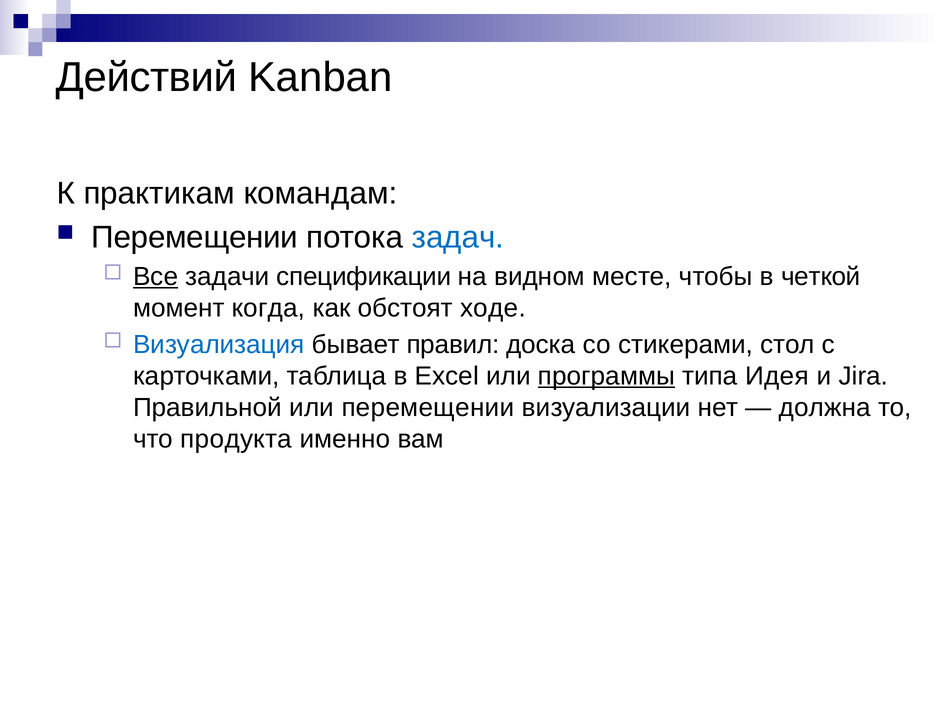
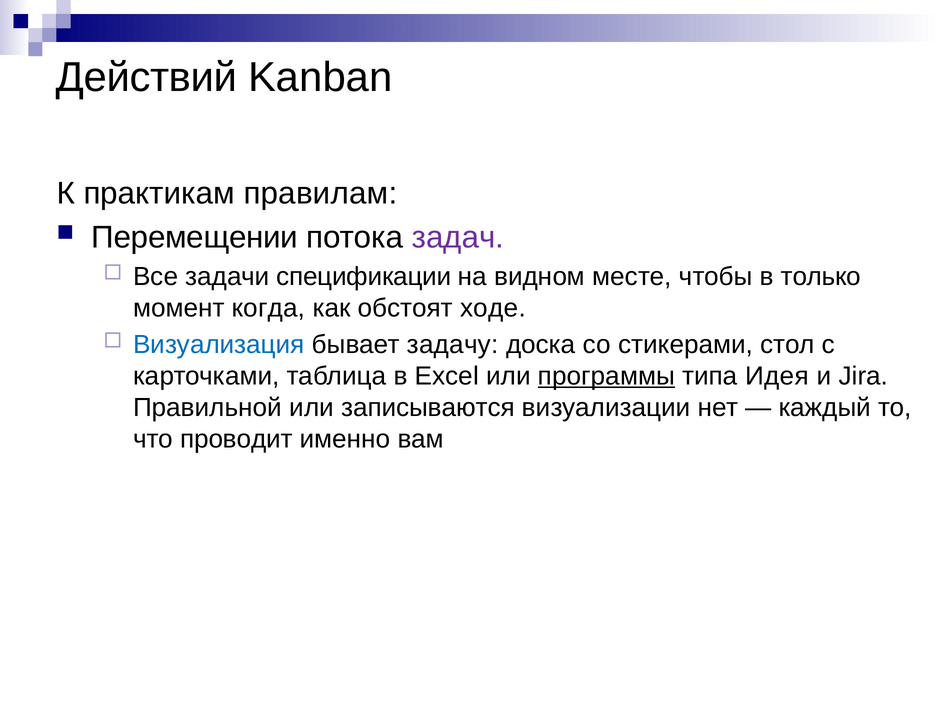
командам: командам -> правилам (320, 194)
задач colour: blue -> purple (458, 237)
Все underline: present -> none (156, 277)
четкой: четкой -> только (821, 277)
правил: правил -> задачу (453, 345)
или перемещении: перемещении -> записываются (428, 408)
должна: должна -> каждый (825, 408)
продукта: продукта -> проводит (236, 439)
